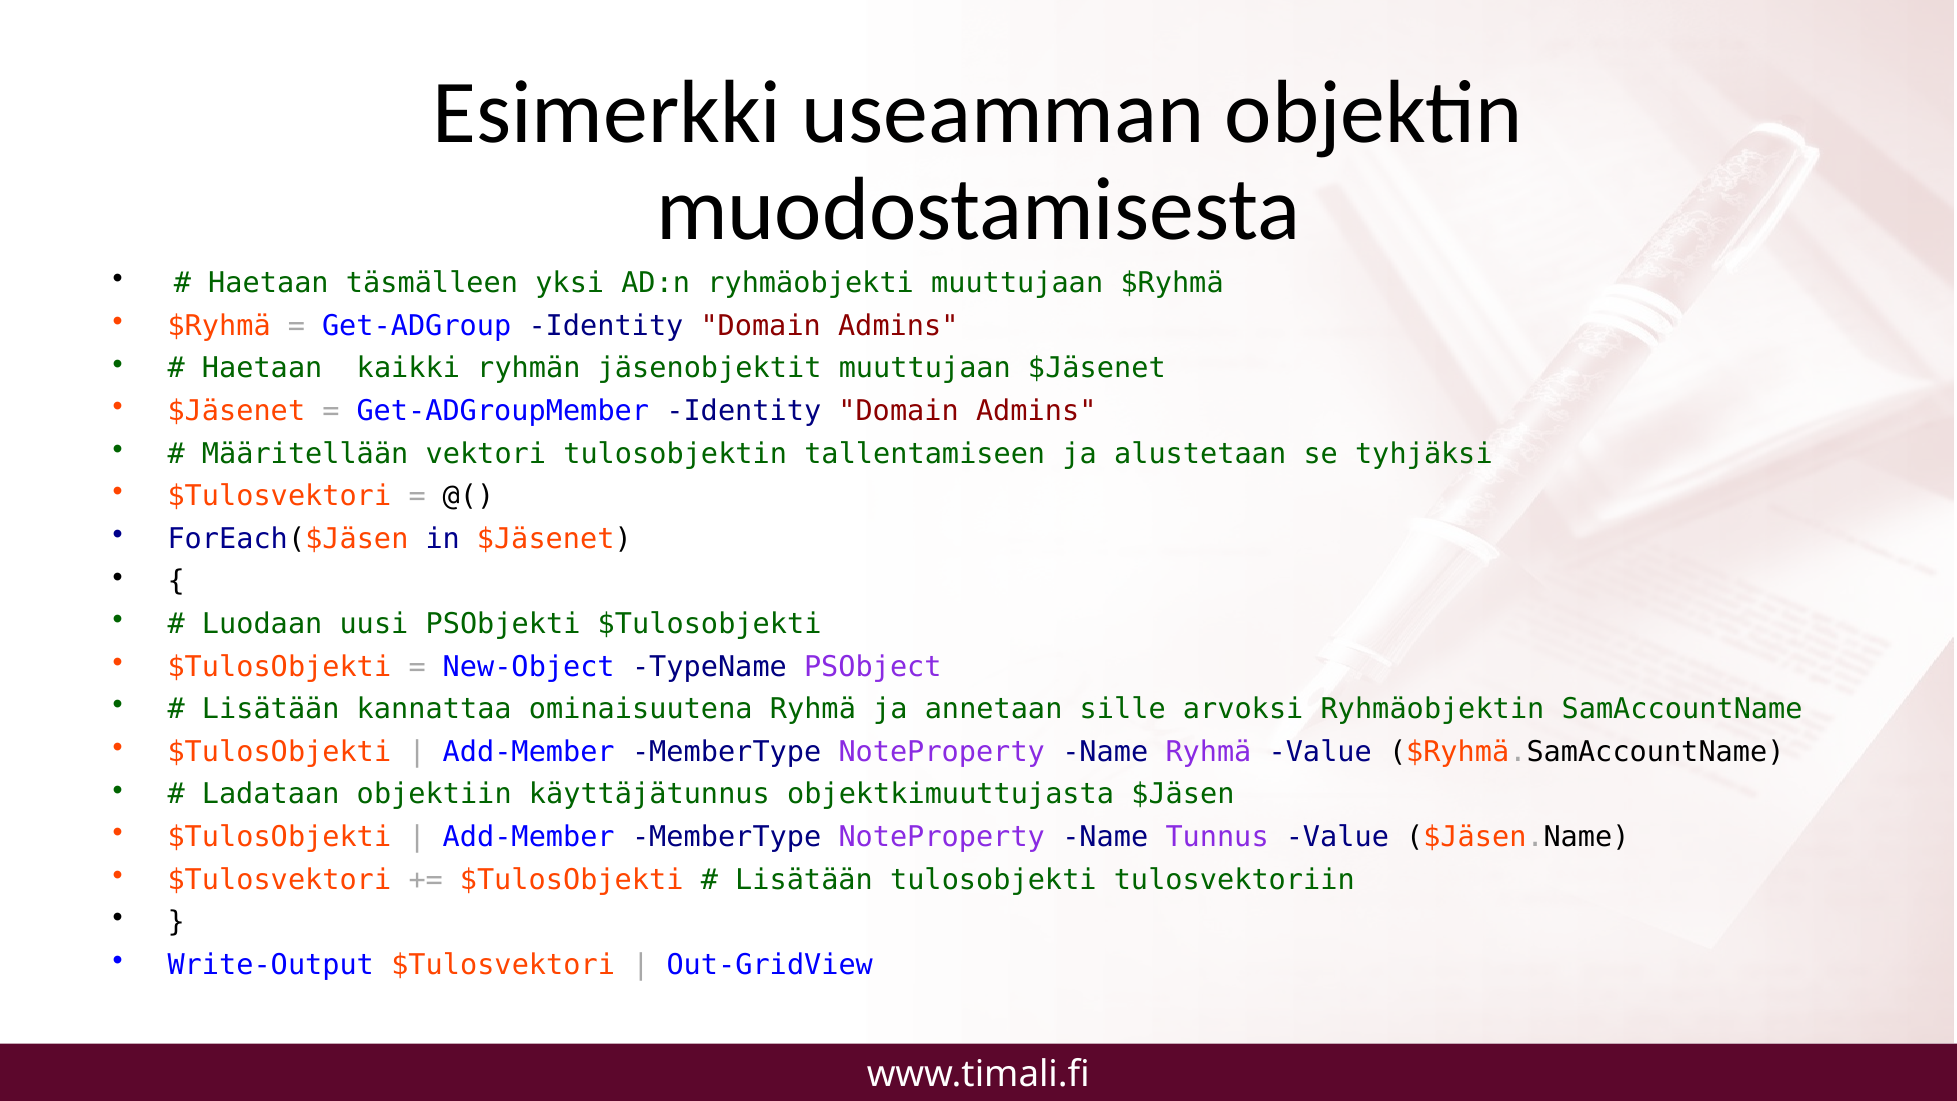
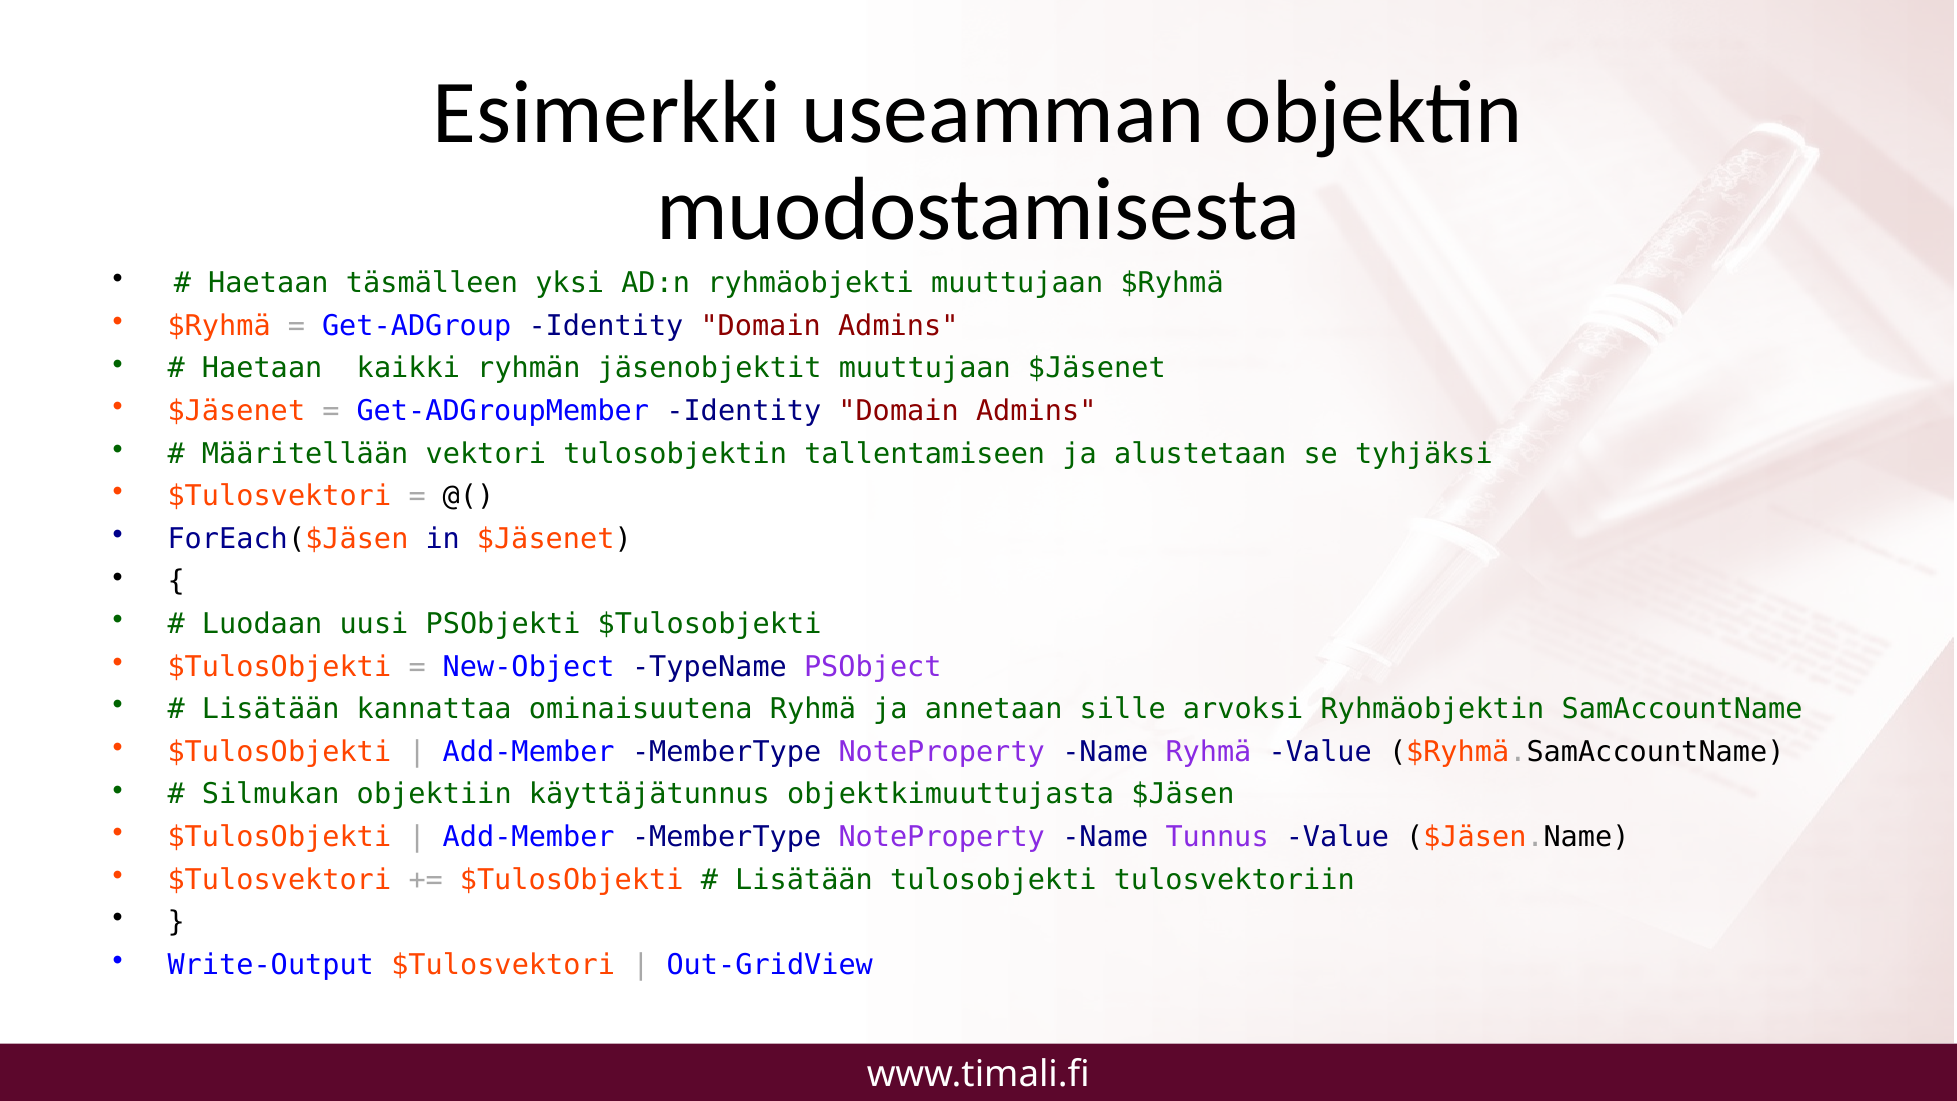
Ladataan: Ladataan -> Silmukan (271, 794)
